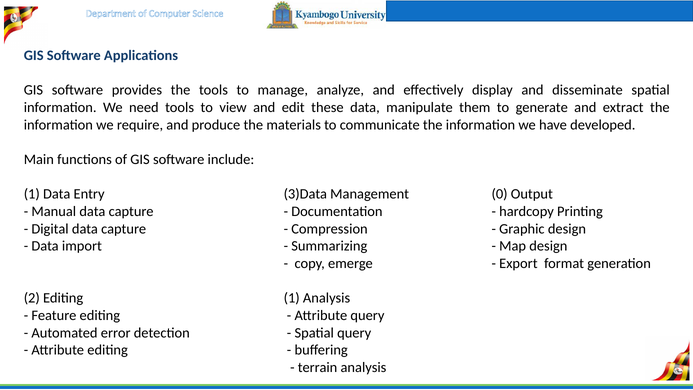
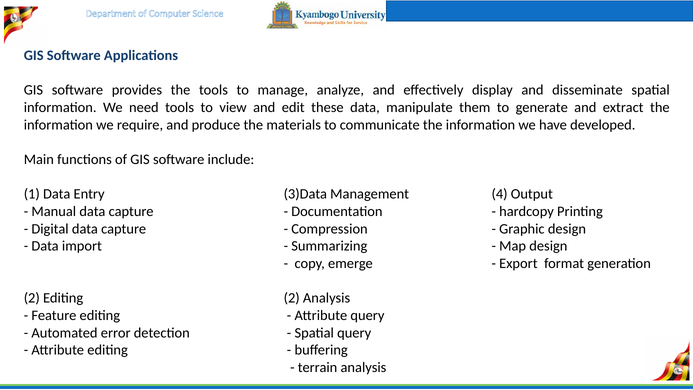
0: 0 -> 4 (500, 194)
Editing 1: 1 -> 2 (292, 298)
